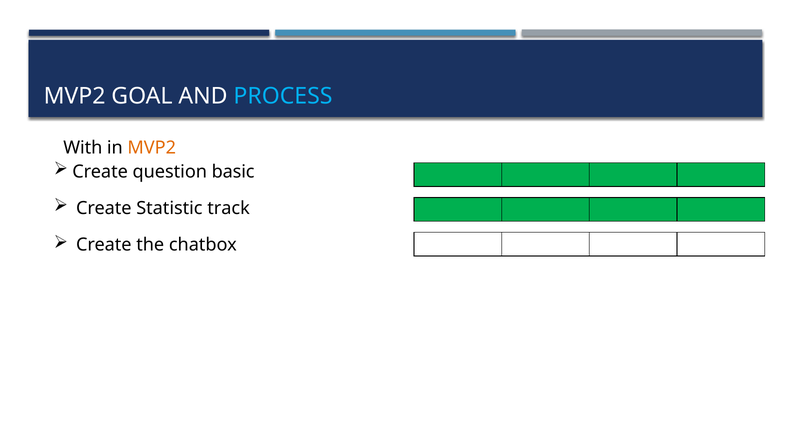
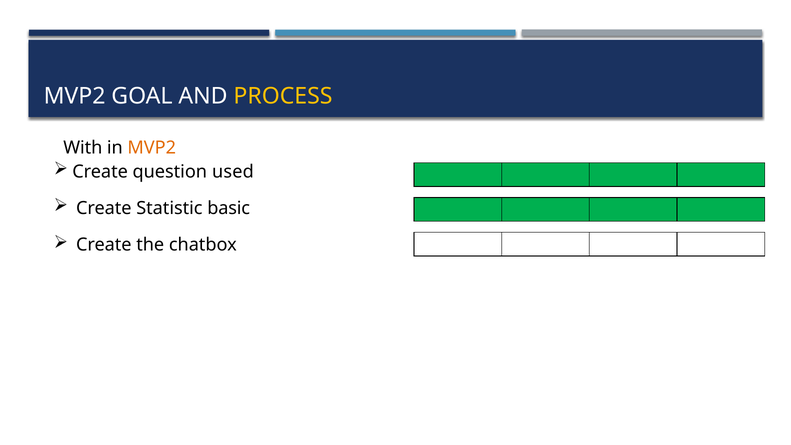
PROCESS colour: light blue -> yellow (283, 96)
basic: basic -> used (233, 172)
track: track -> basic (229, 208)
